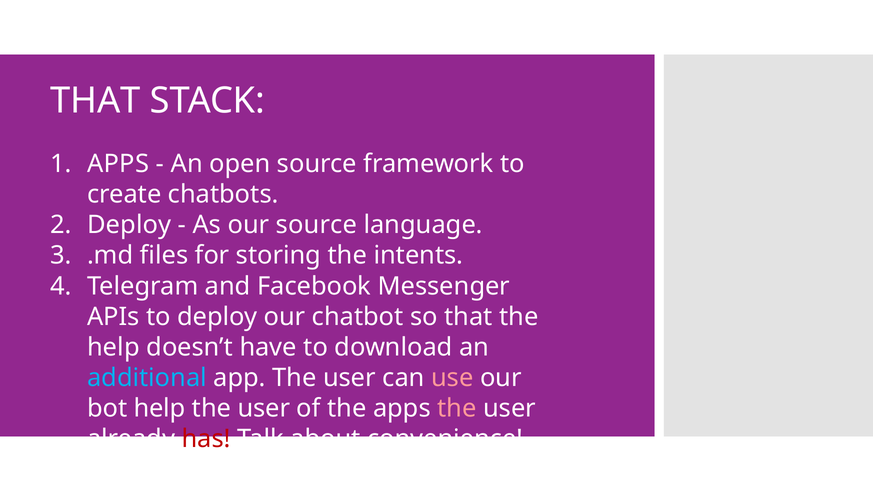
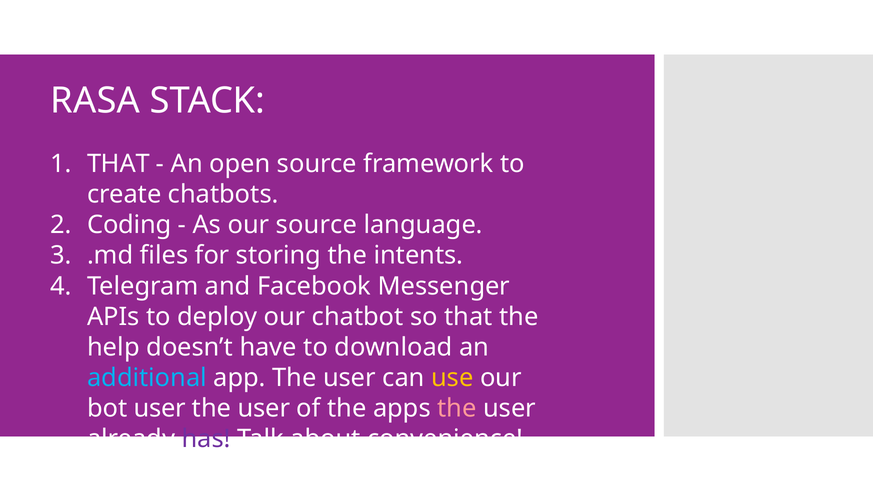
THAT: THAT -> RASA (95, 101)
APPS: APPS -> THAT (118, 164)
Deploy: Deploy -> Coding (129, 225)
use colour: pink -> yellow (452, 378)
bot help: help -> user (160, 408)
has colour: red -> purple (206, 439)
